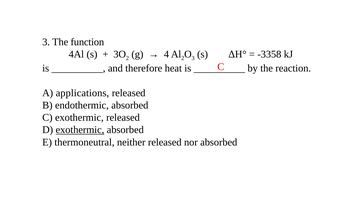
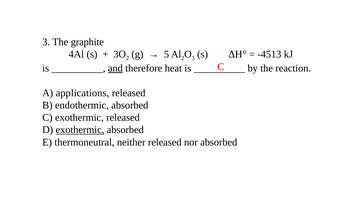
function: function -> graphite (87, 42)
4: 4 -> 5 (166, 54)
-3358: -3358 -> -4513 (269, 54)
and underline: none -> present (115, 68)
